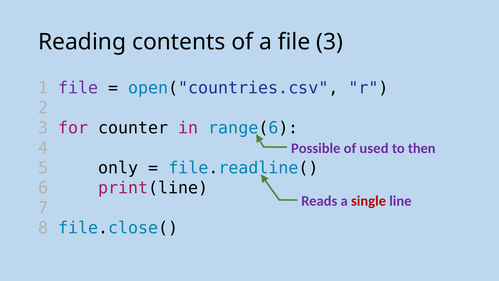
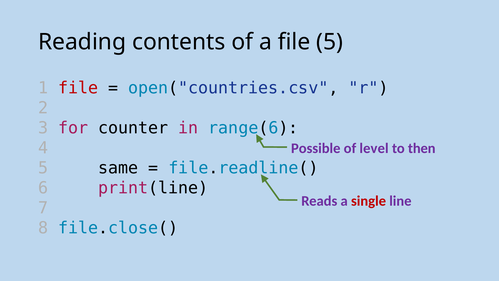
file 3: 3 -> 5 (330, 42)
file colour: purple -> red (78, 88)
used: used -> level (374, 148)
only: only -> same (118, 168)
